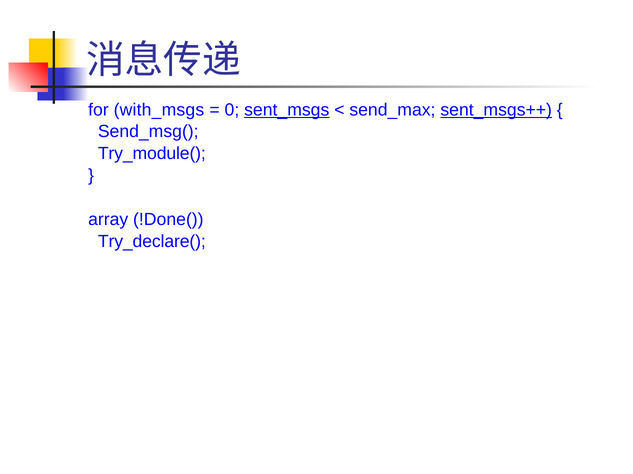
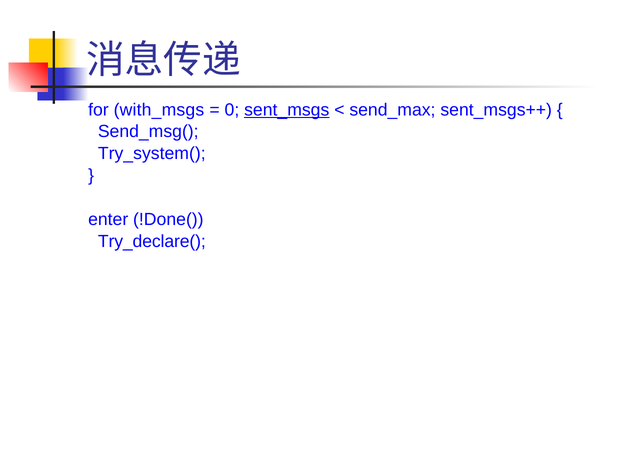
sent_msgs++ underline: present -> none (496, 110)
Try_module(: Try_module( -> Try_system( (152, 154)
array: array -> enter (108, 220)
